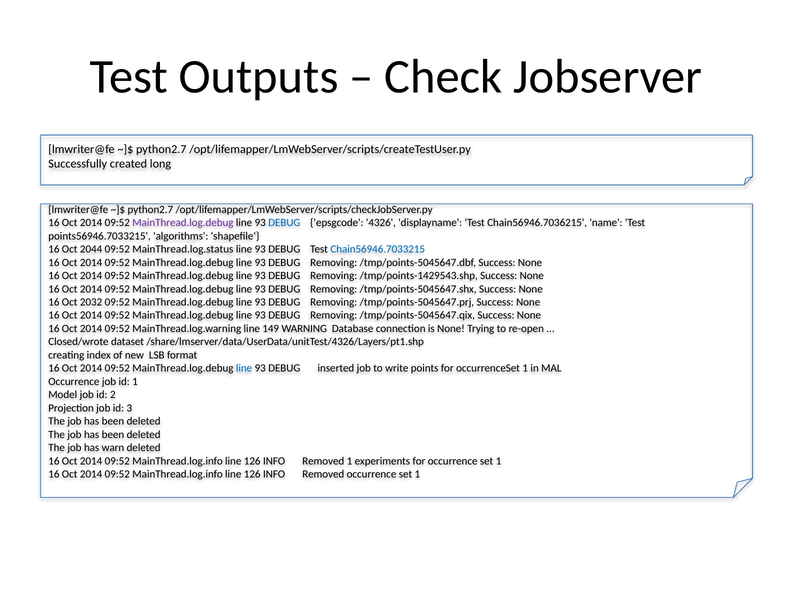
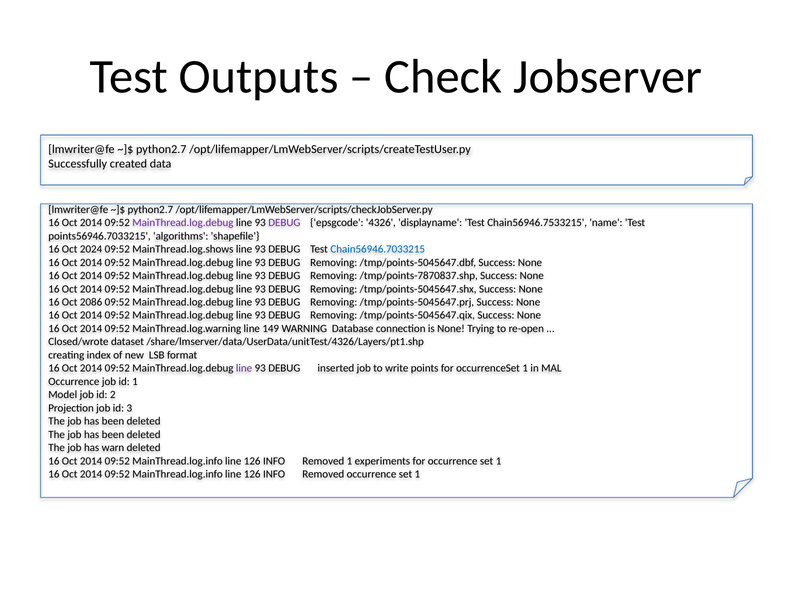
long: long -> data (161, 164)
DEBUG colour: blue -> purple (284, 223)
Chain56946.7036215: Chain56946.7036215 -> Chain56946.7533215 (537, 223)
2044: 2044 -> 2024 (91, 249)
MainThread.log.status: MainThread.log.status -> MainThread.log.shows (183, 249)
/tmp/points-1429543.shp: /tmp/points-1429543.shp -> /tmp/points-7870837.shp (419, 276)
2032: 2032 -> 2086 (91, 302)
line colour: blue -> purple (244, 368)
